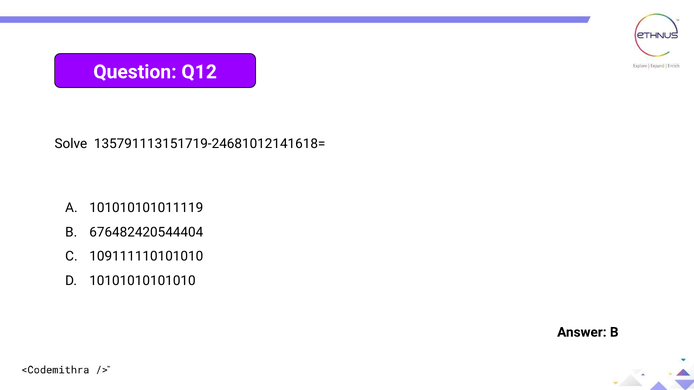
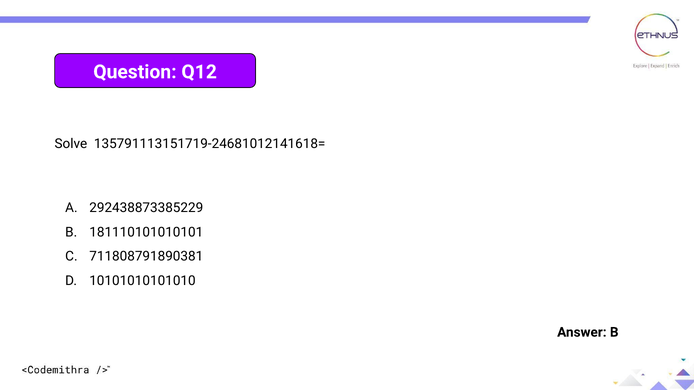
101010101011119: 101010101011119 -> 292438873385229 (146, 208)
676482420544404: 676482420544404 -> 181110101010101 (146, 232)
109111110101010: 109111110101010 -> 711808791890381 (146, 257)
